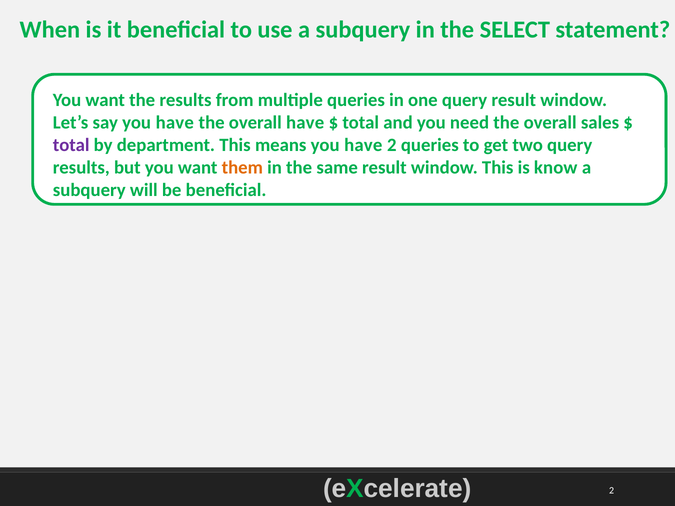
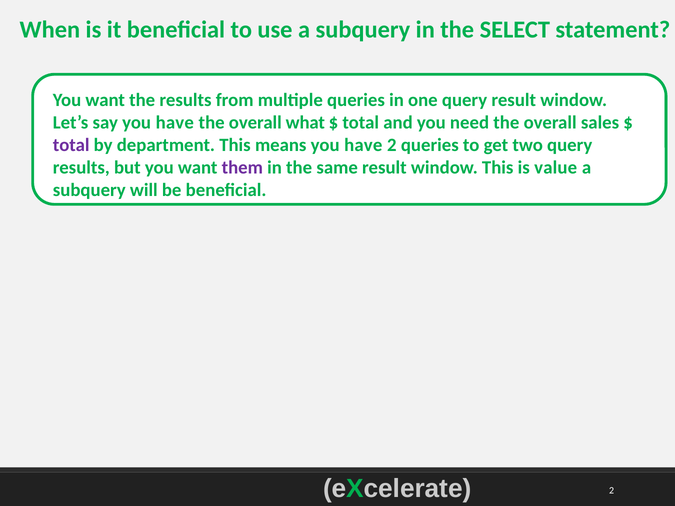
overall have: have -> what (305, 122)
them colour: orange -> purple (242, 167)
know: know -> value (556, 167)
